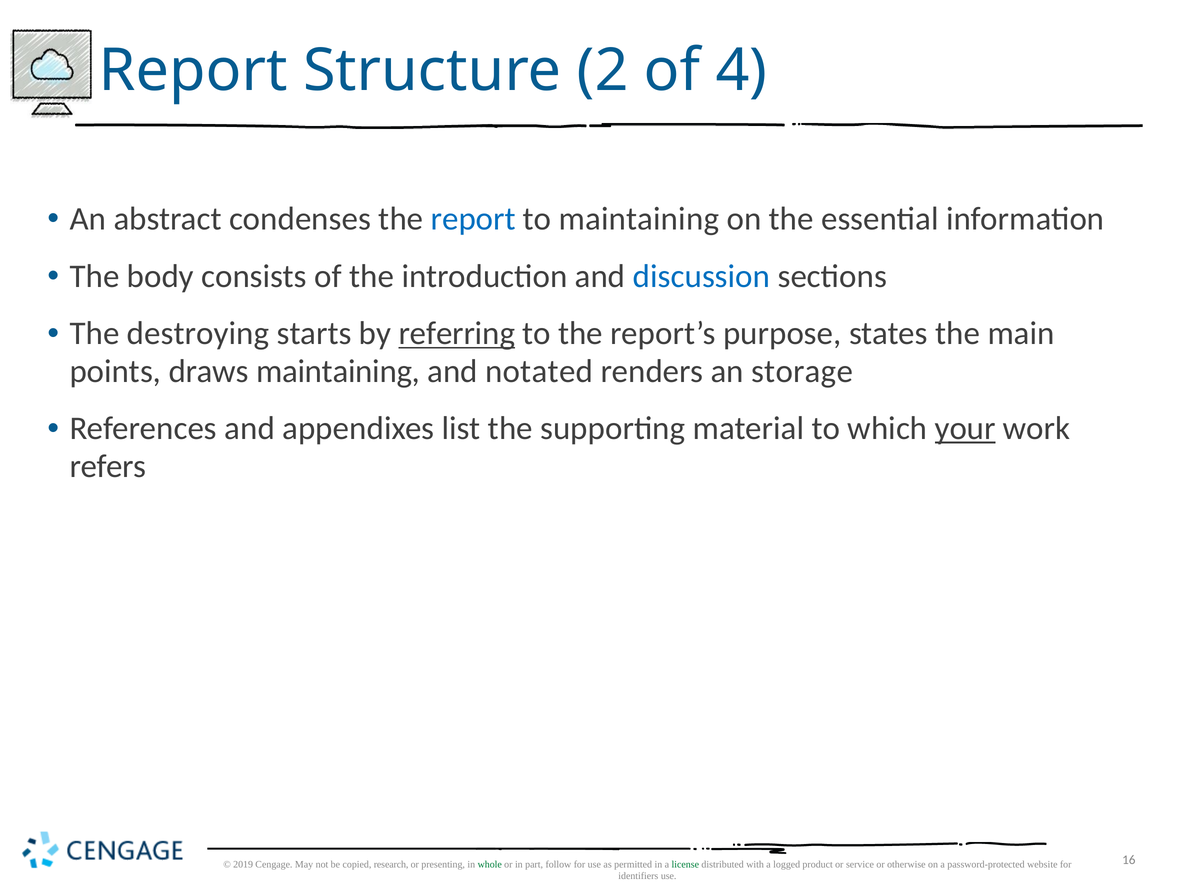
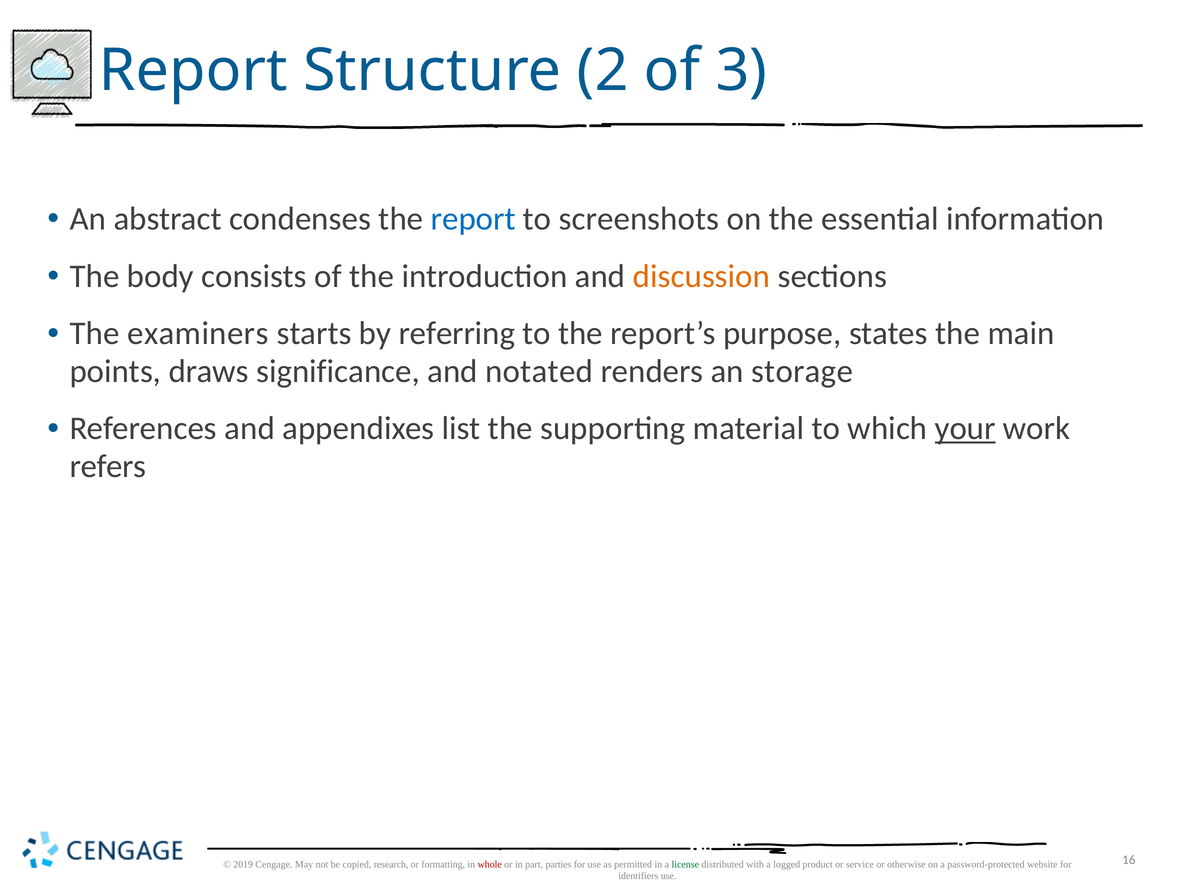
4: 4 -> 3 (741, 71)
to maintaining: maintaining -> screenshots (639, 219)
discussion colour: blue -> orange (702, 276)
destroying: destroying -> examiners (198, 334)
referring underline: present -> none (457, 334)
draws maintaining: maintaining -> significance (338, 371)
presenting: presenting -> formatting (443, 865)
whole colour: green -> red (490, 865)
follow: follow -> parties (558, 865)
